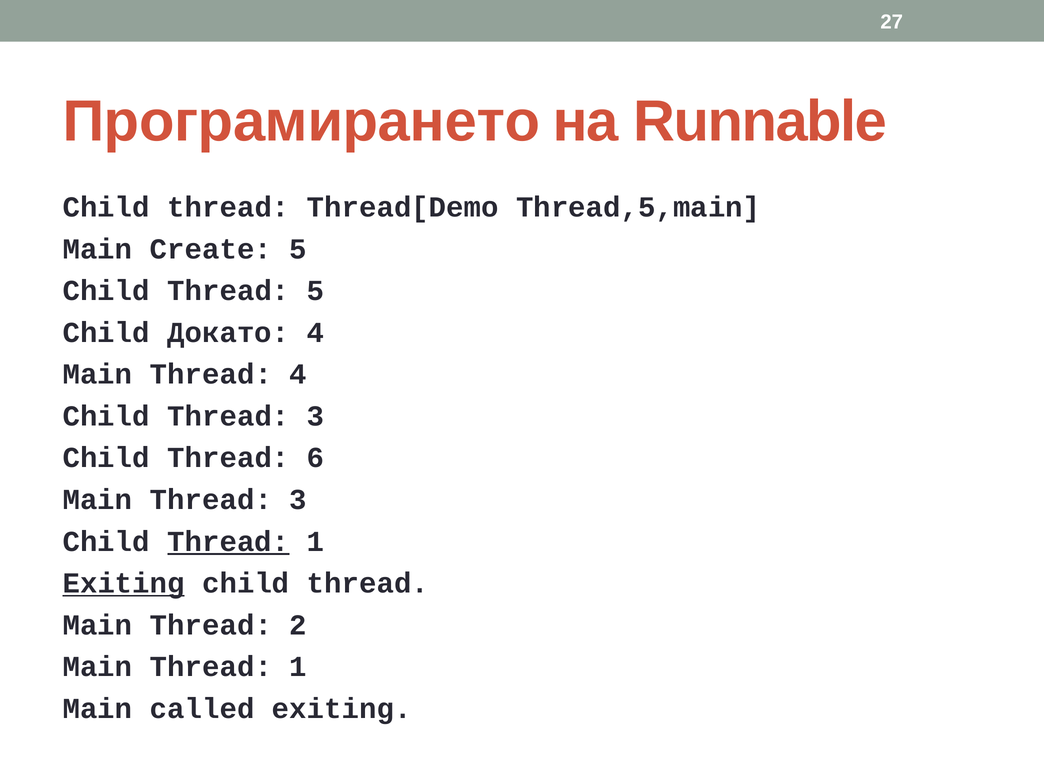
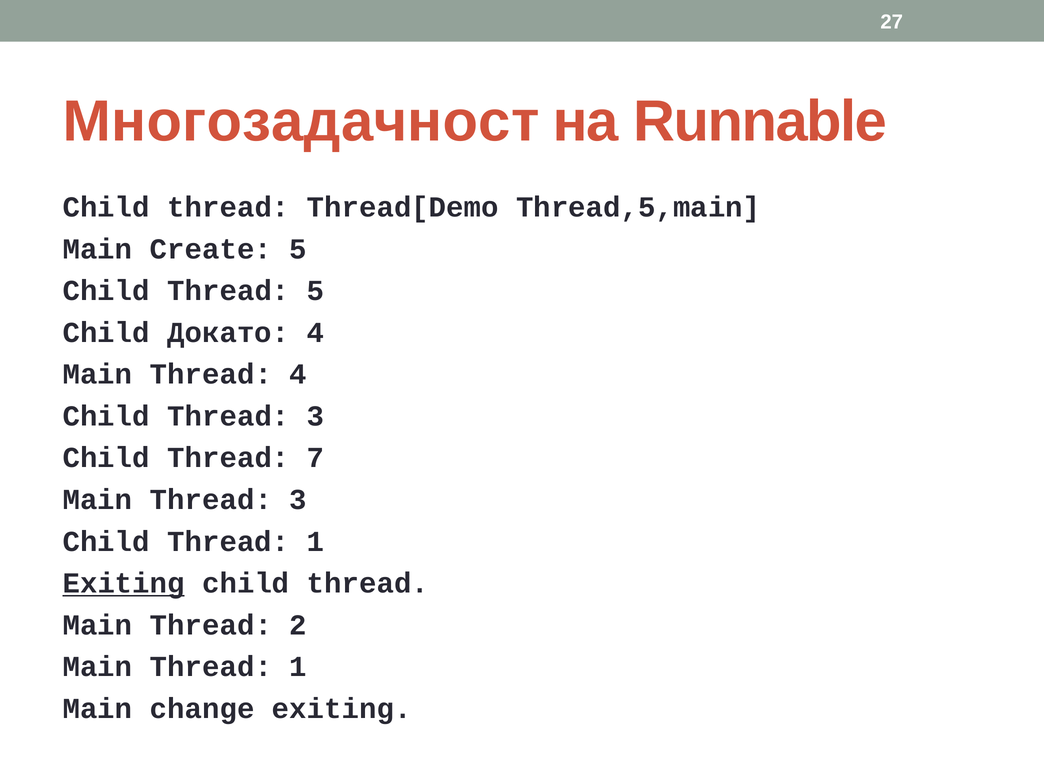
Програмирането: Програмирането -> Многозадачност (301, 121)
6: 6 -> 7 (316, 458)
Thread underline: present -> none (228, 541)
called: called -> change (202, 708)
